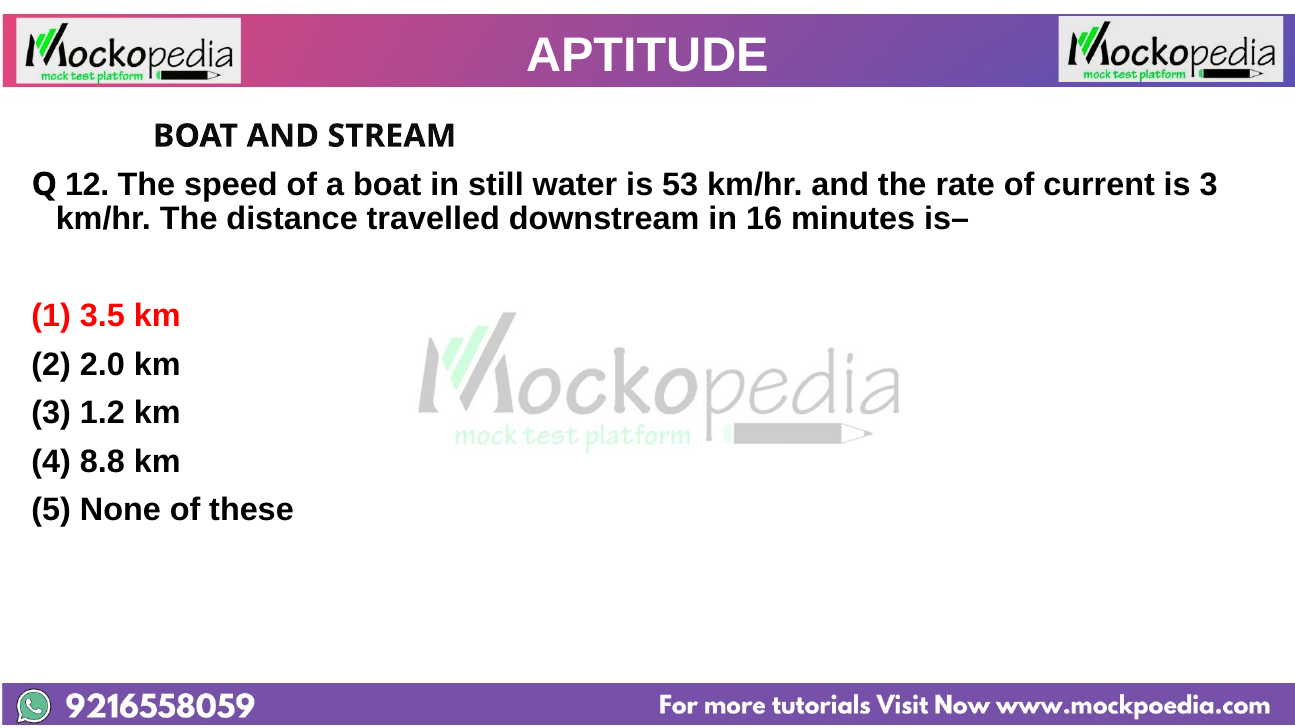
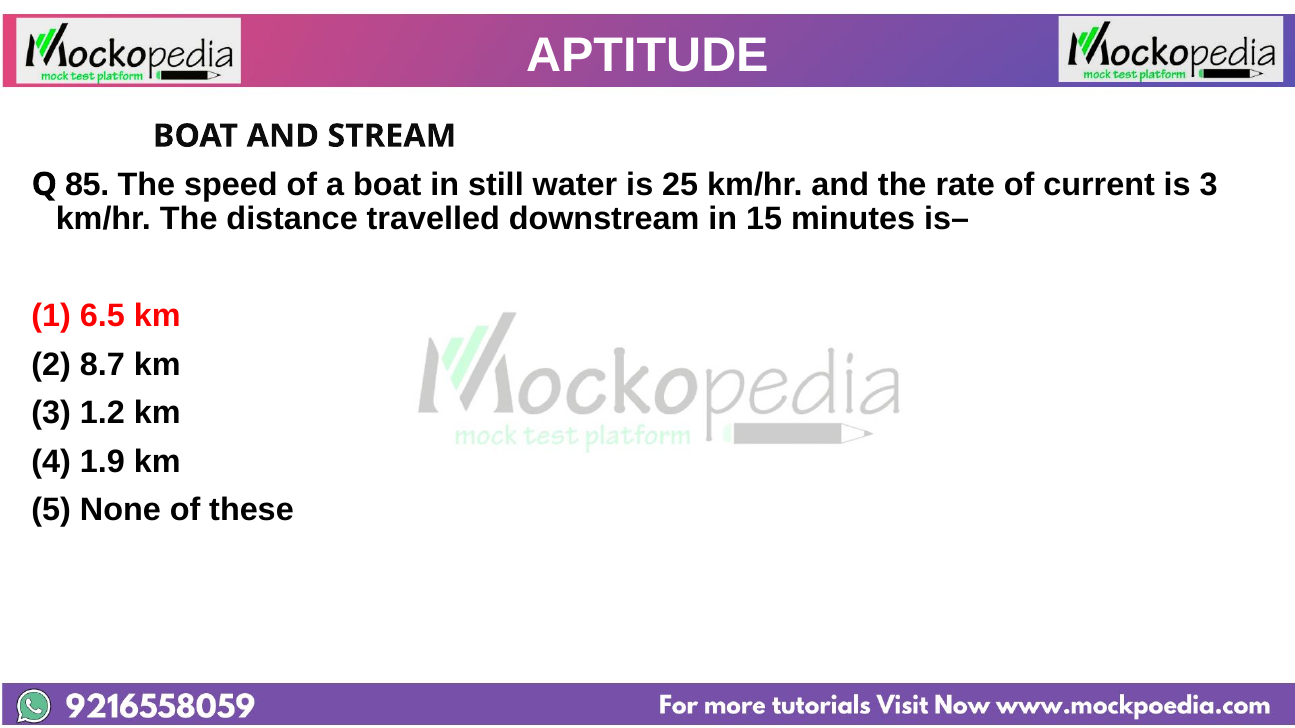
12: 12 -> 85 (87, 184)
53: 53 -> 25 (680, 184)
16: 16 -> 15 (764, 219)
3.5: 3.5 -> 6.5 (102, 316)
2.0: 2.0 -> 8.7 (102, 365)
8.8: 8.8 -> 1.9 (102, 462)
